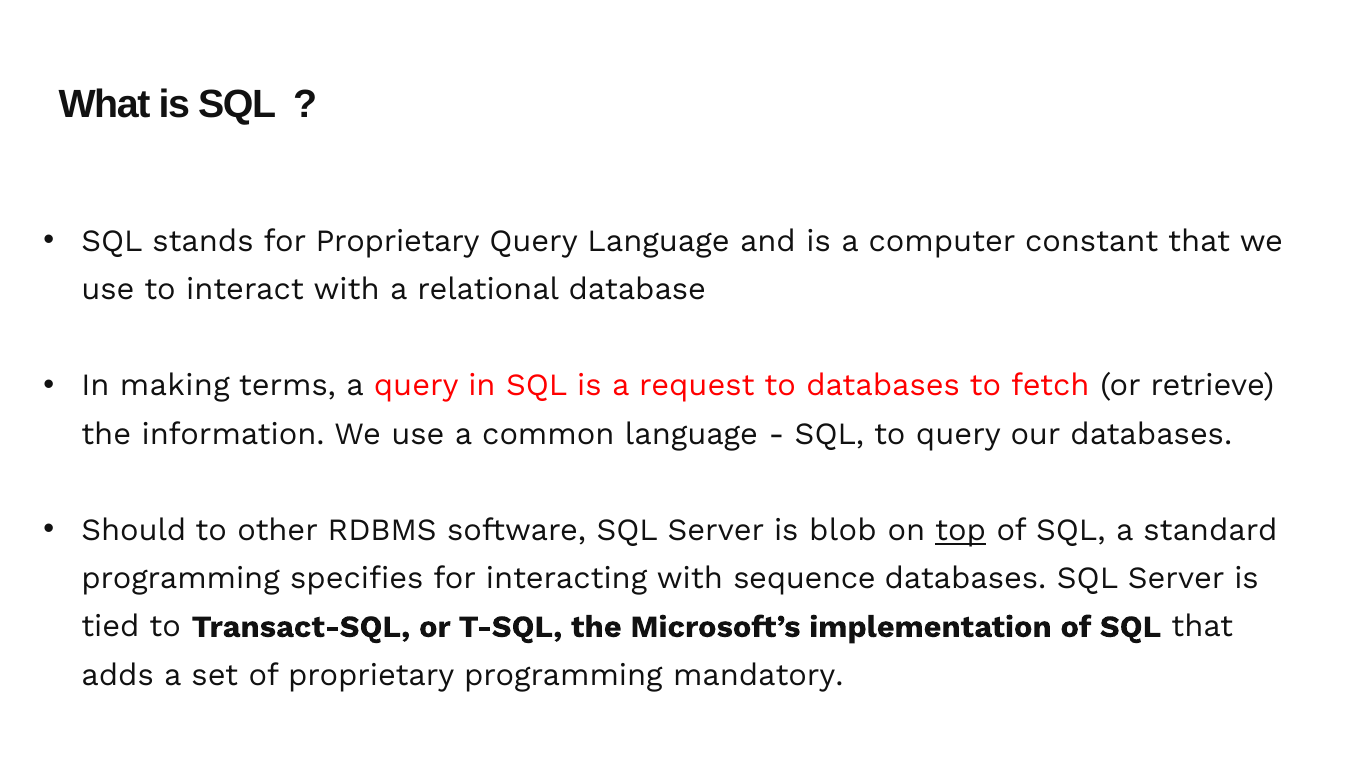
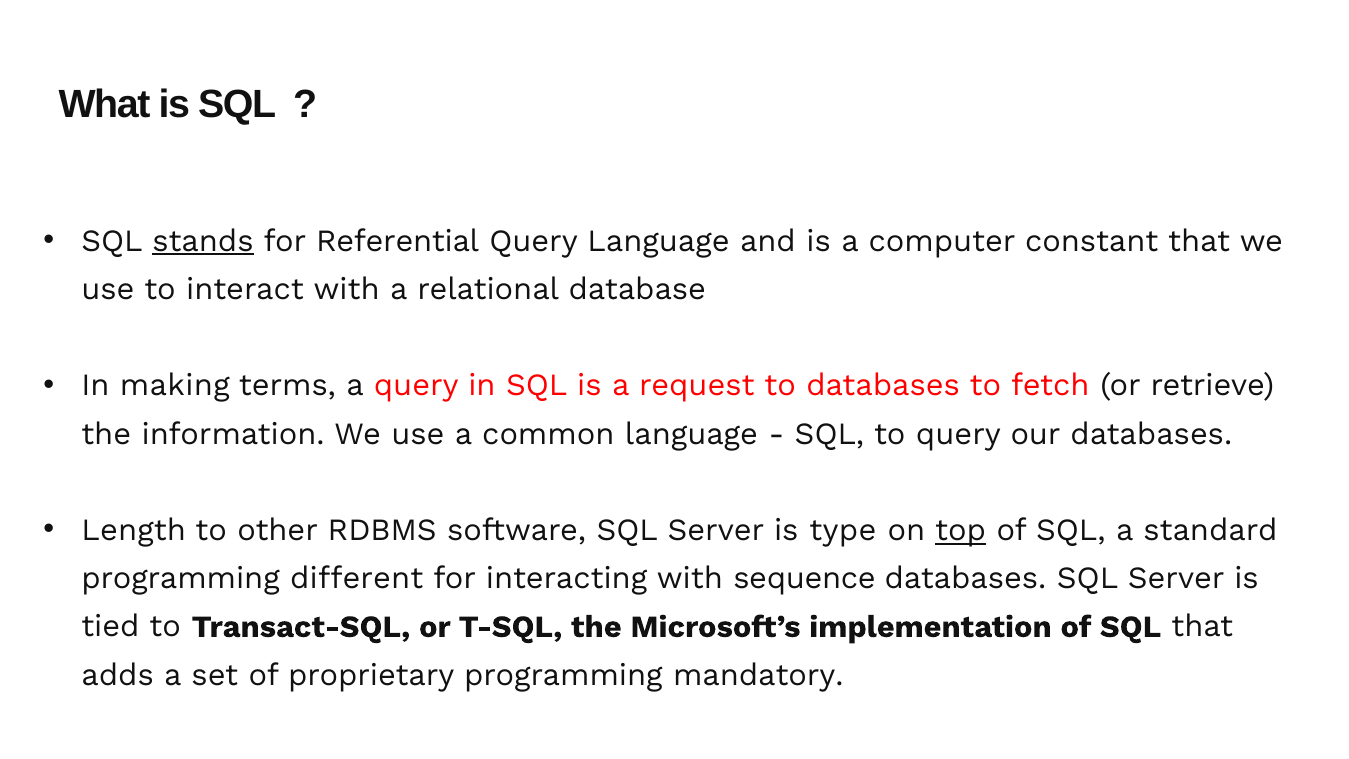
stands underline: none -> present (203, 241)
for Proprietary: Proprietary -> Referential (398, 241)
Should: Should -> Length (134, 530)
blob: blob -> type (843, 530)
specifies: specifies -> different (357, 578)
